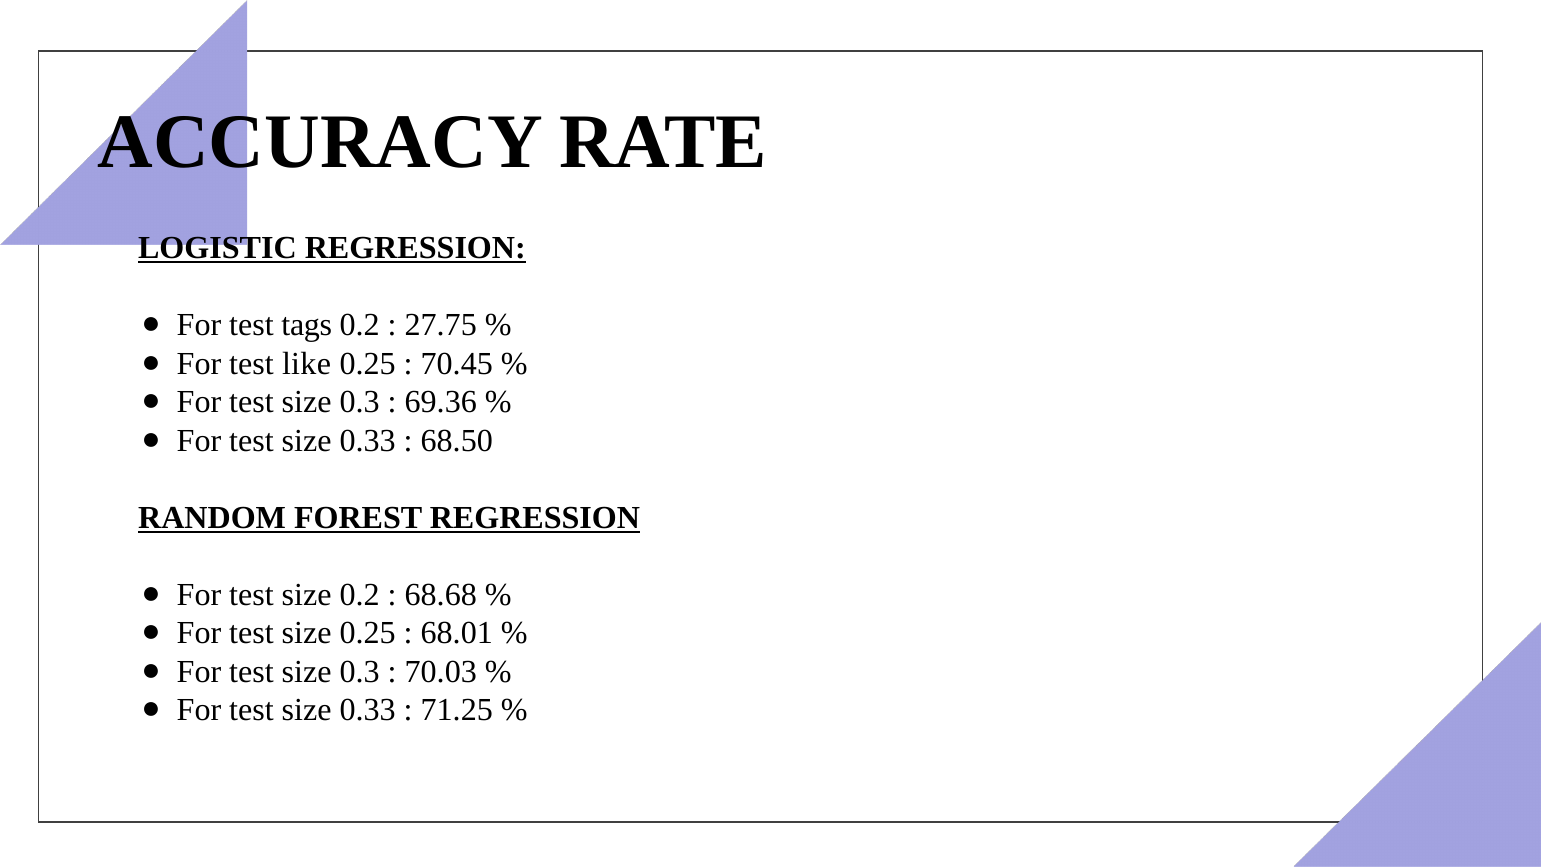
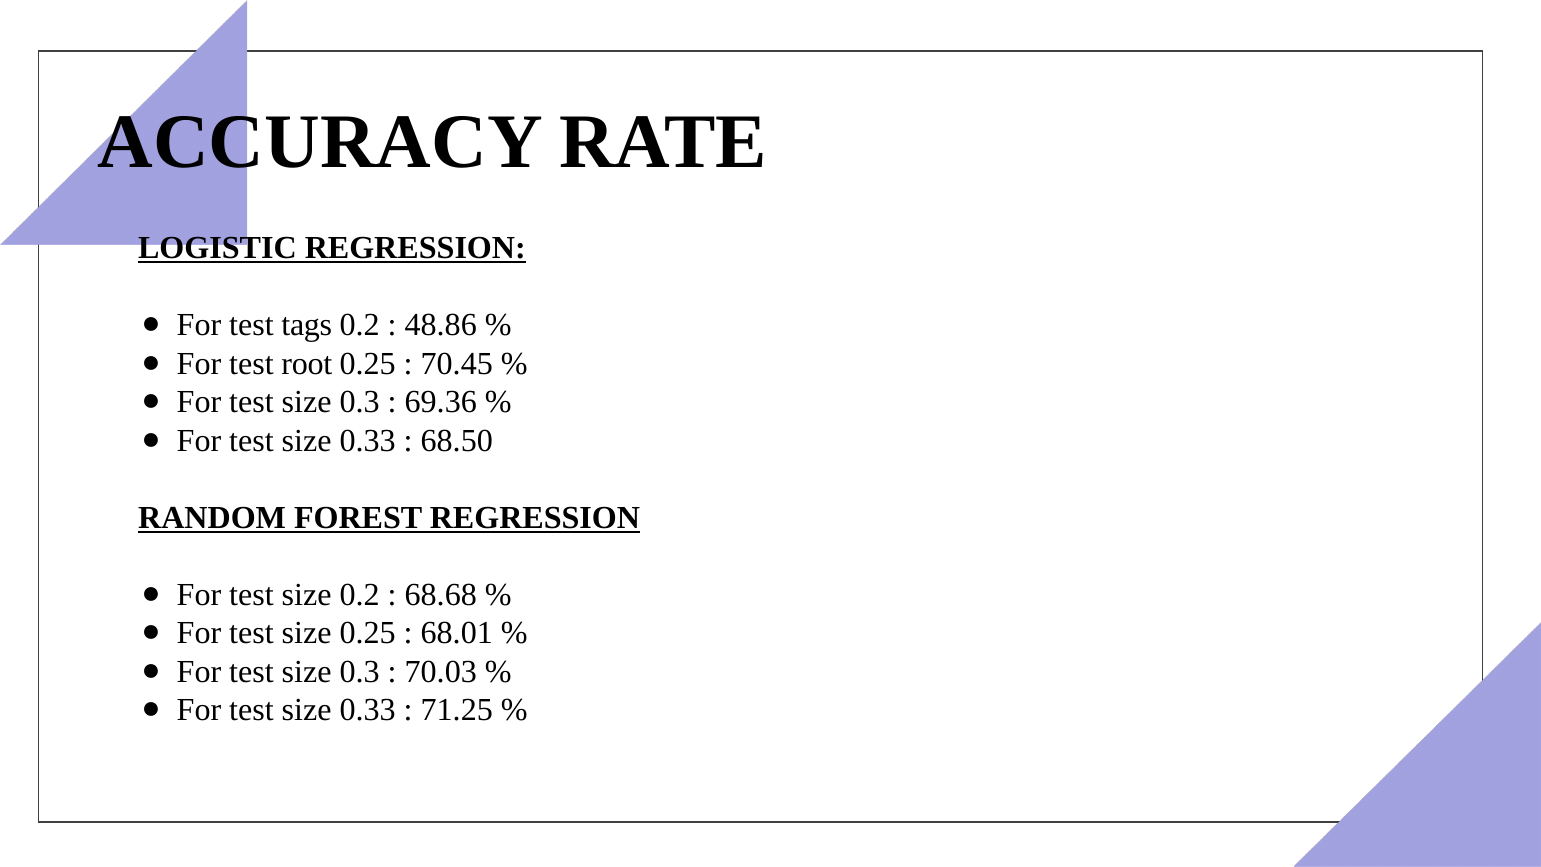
27.75: 27.75 -> 48.86 (441, 325)
like: like -> root (307, 363)
